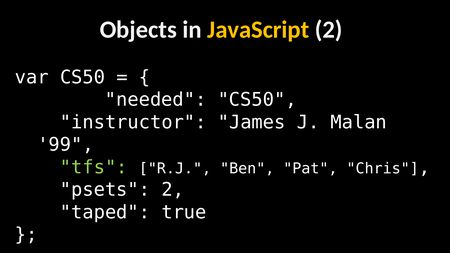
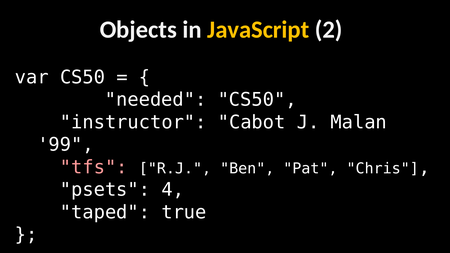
James: James -> Cabot (252, 122)
tfs colour: light green -> pink (94, 167)
psets 2: 2 -> 4 (173, 190)
